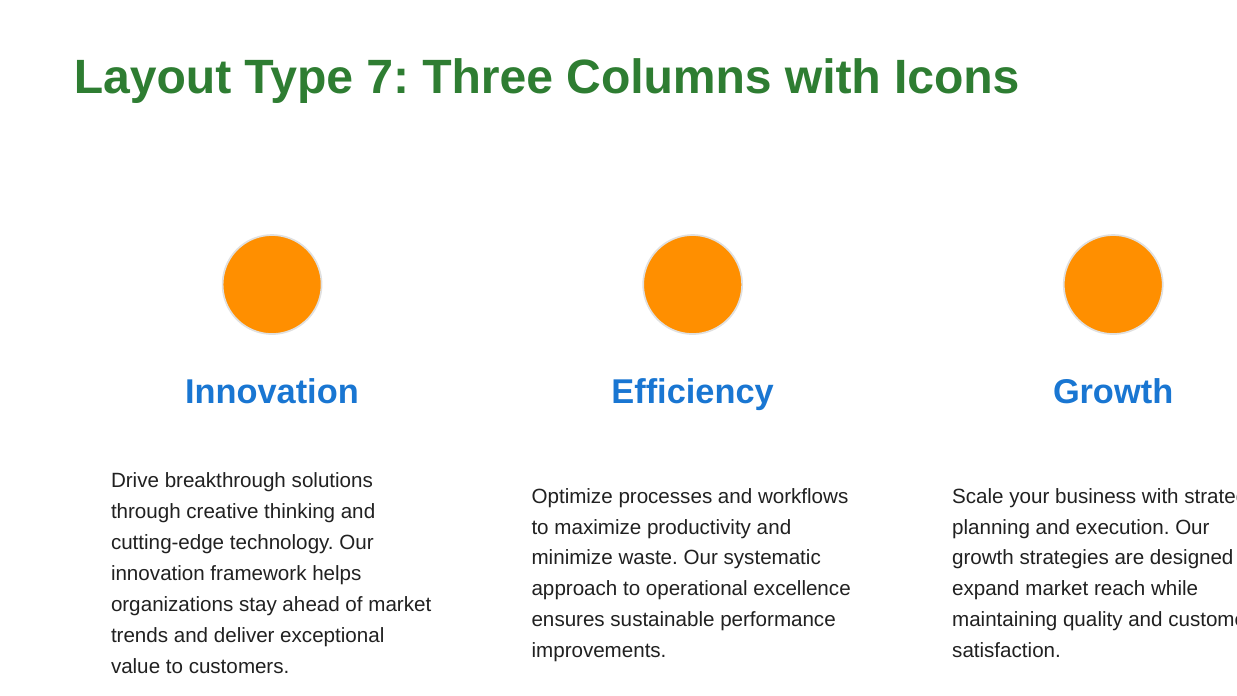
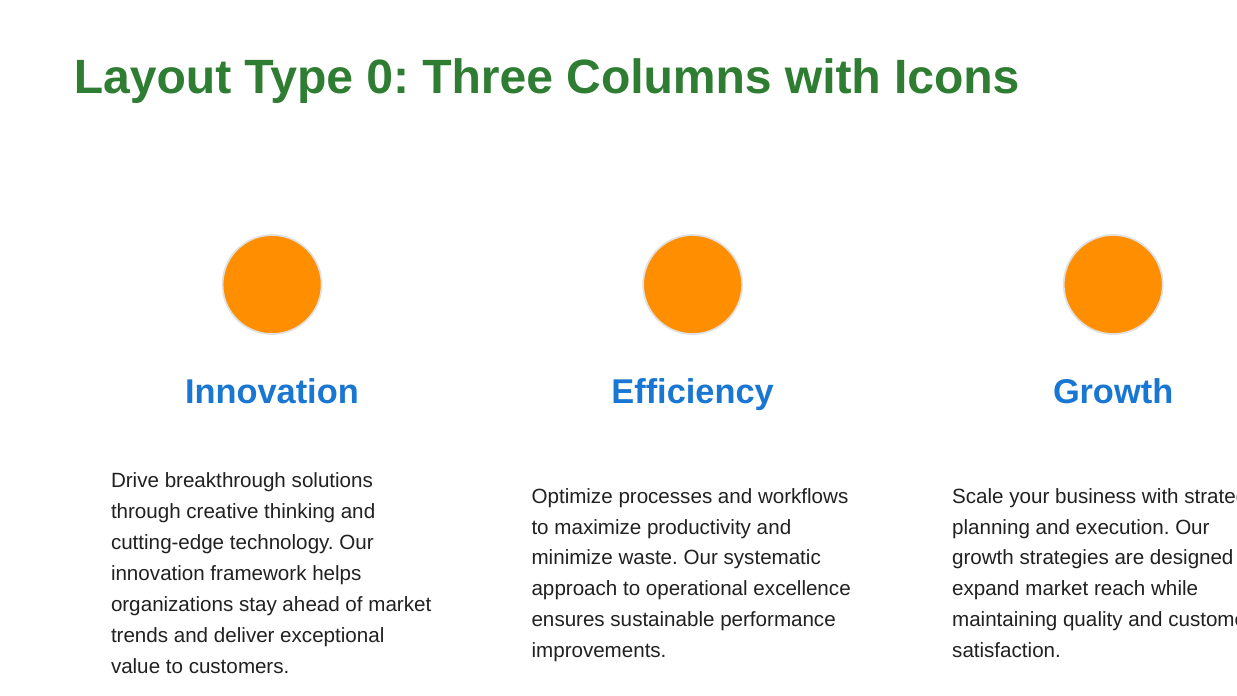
7: 7 -> 0 (388, 78)
